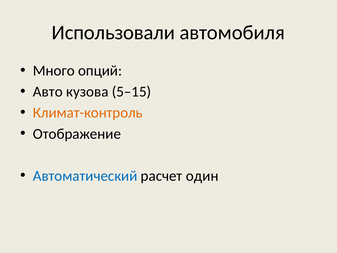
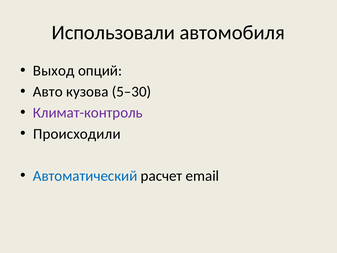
Много: Много -> Выход (54, 71)
5–15: 5–15 -> 5–30 (131, 92)
Климат-контроль colour: orange -> purple (88, 113)
Отображение: Отображение -> Происходили (77, 134)
один: один -> email (202, 176)
